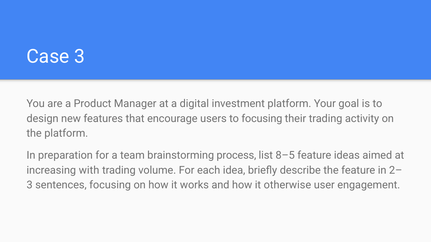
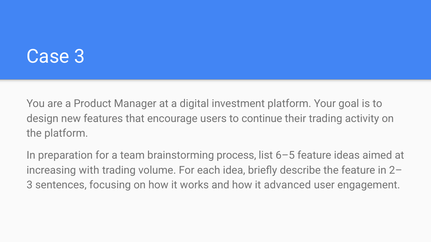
to focusing: focusing -> continue (262, 119)
8–5: 8–5 -> 6–5 (285, 156)
otherwise: otherwise -> advanced (287, 185)
